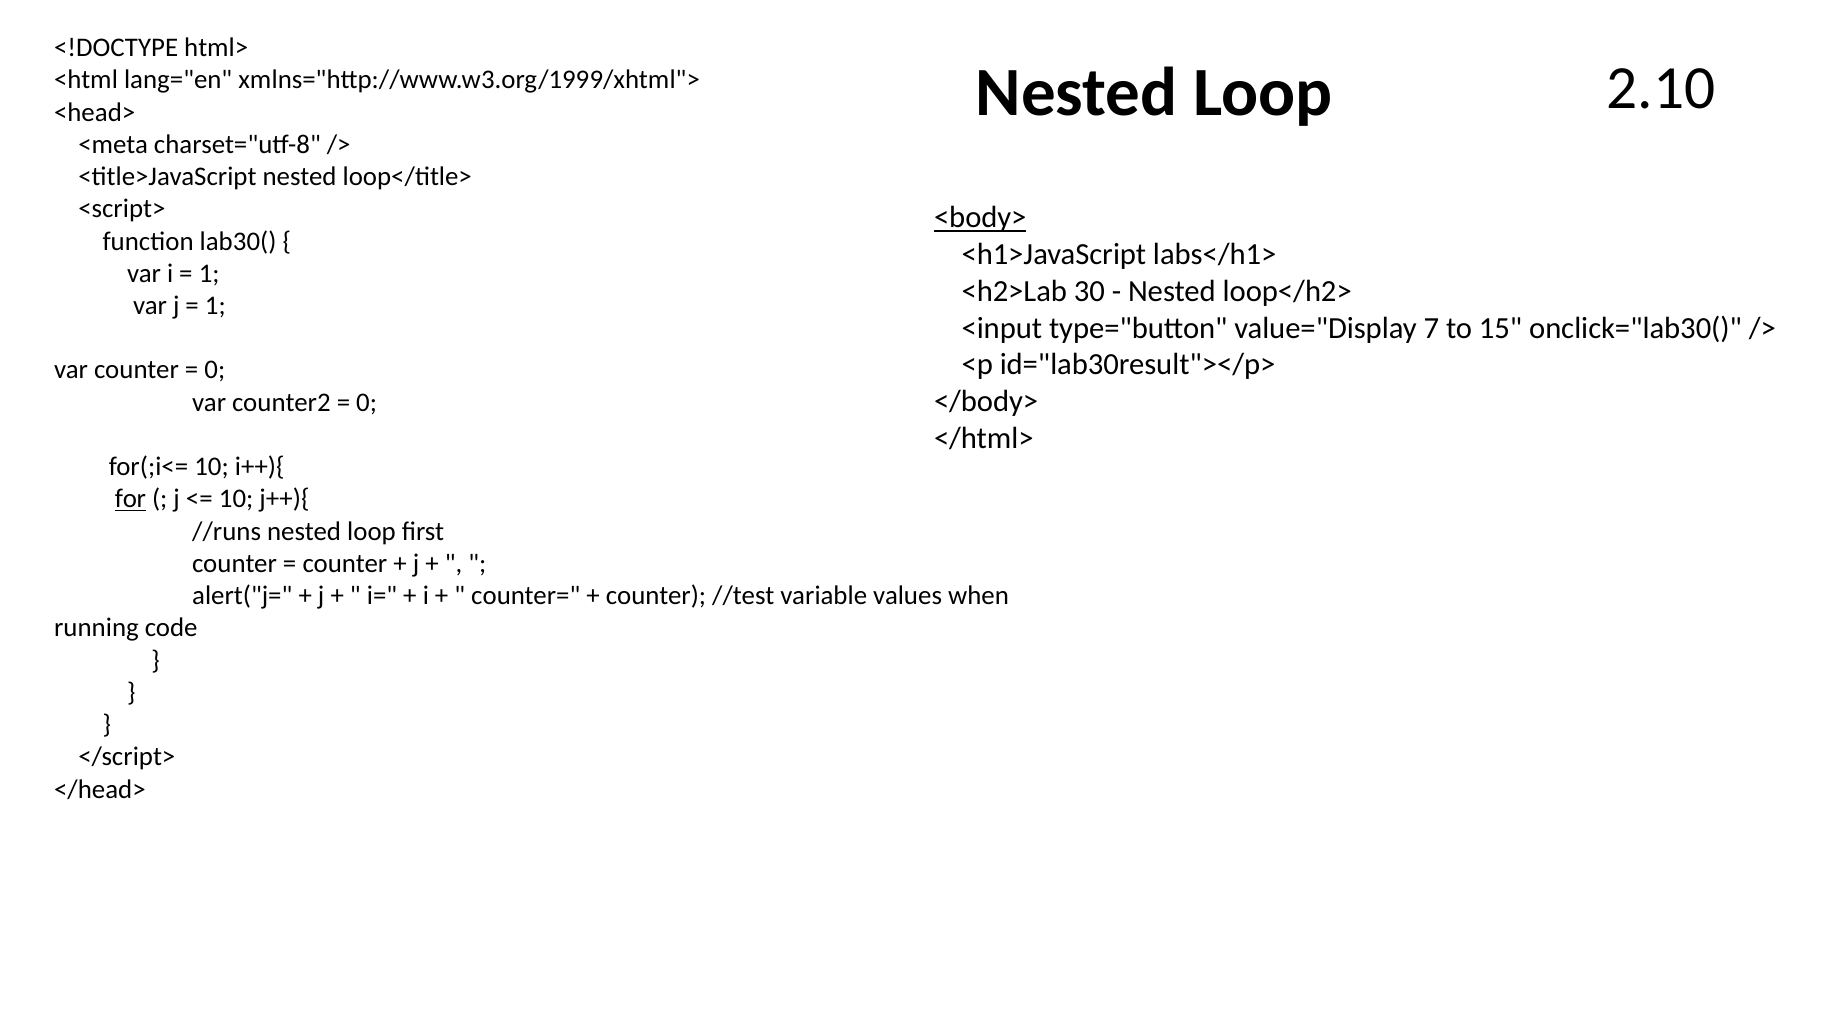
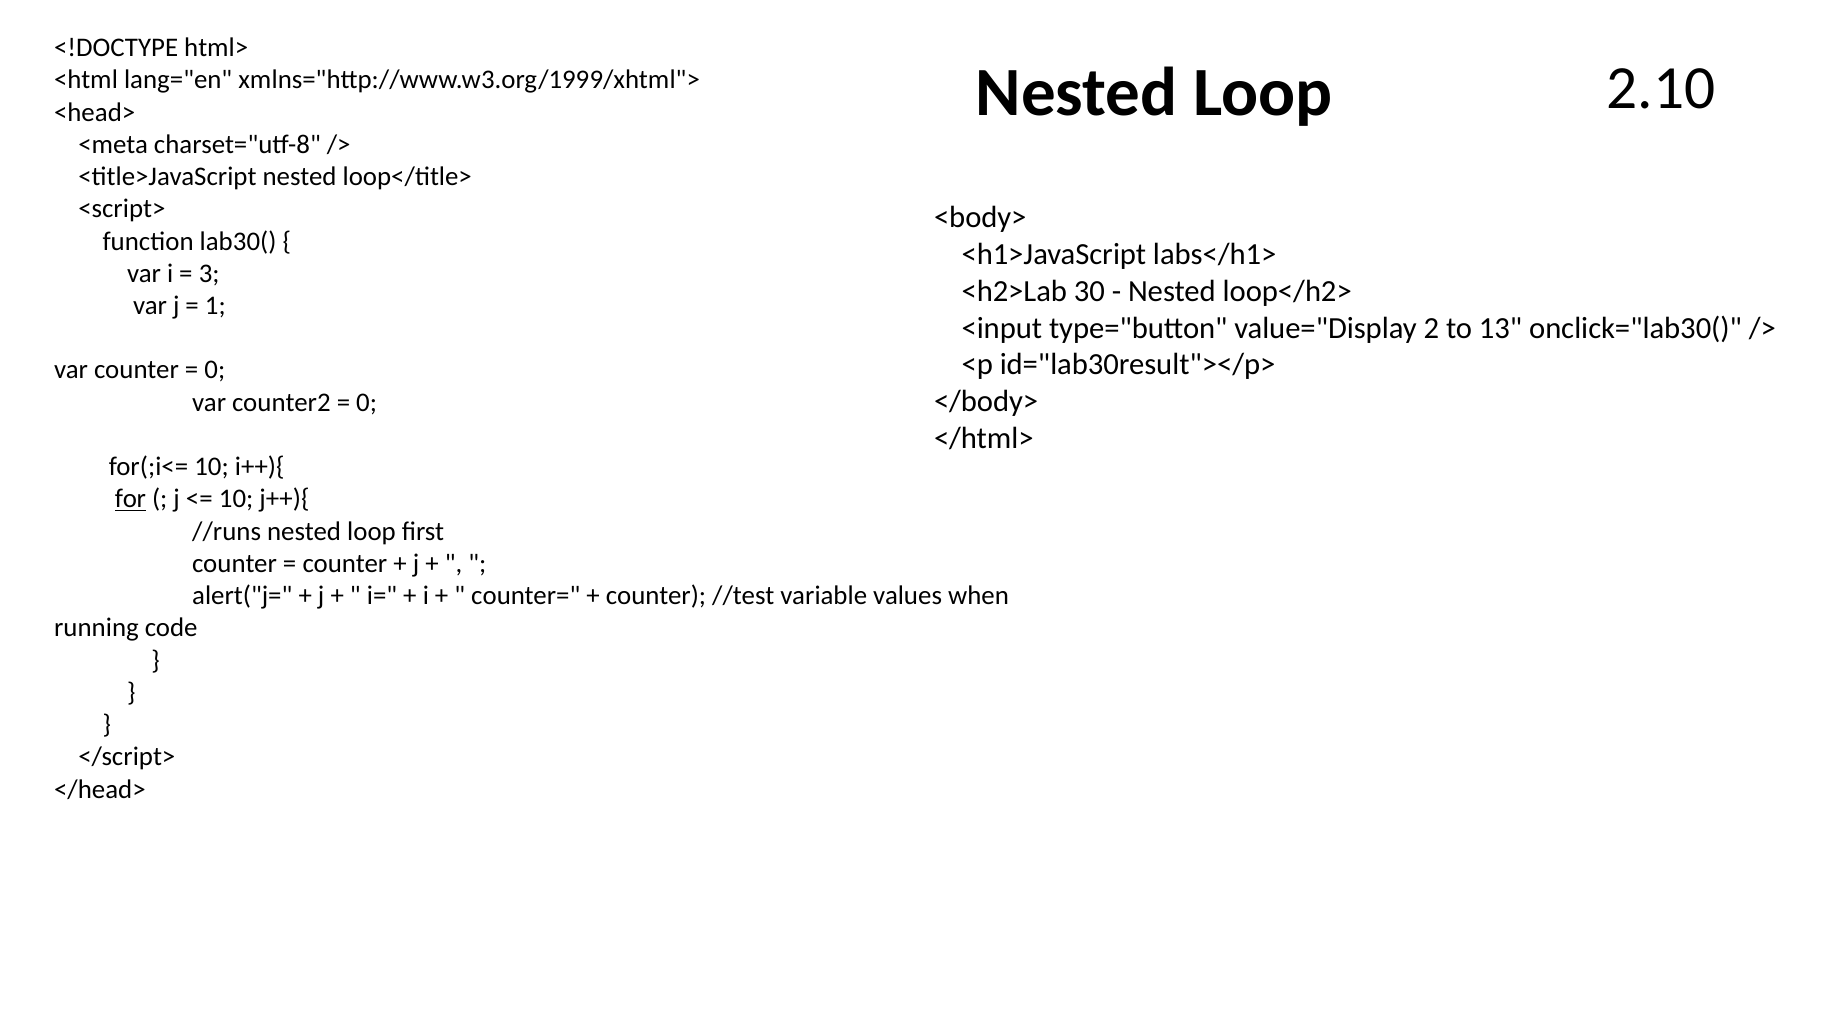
<body> underline: present -> none (980, 217)
1: 1 -> 3 (209, 273)
7: 7 -> 2 (1431, 328)
15: 15 -> 13 (1501, 328)
